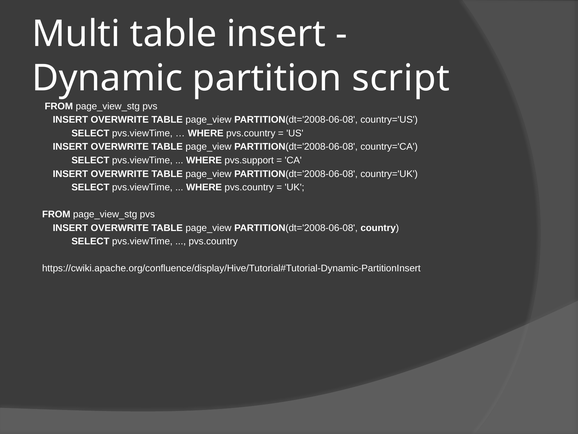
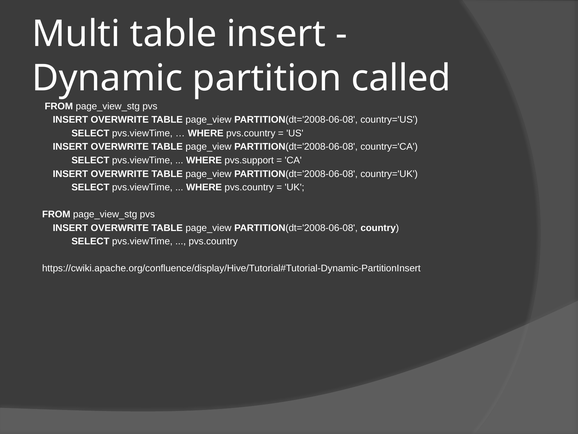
script: script -> called (401, 78)
